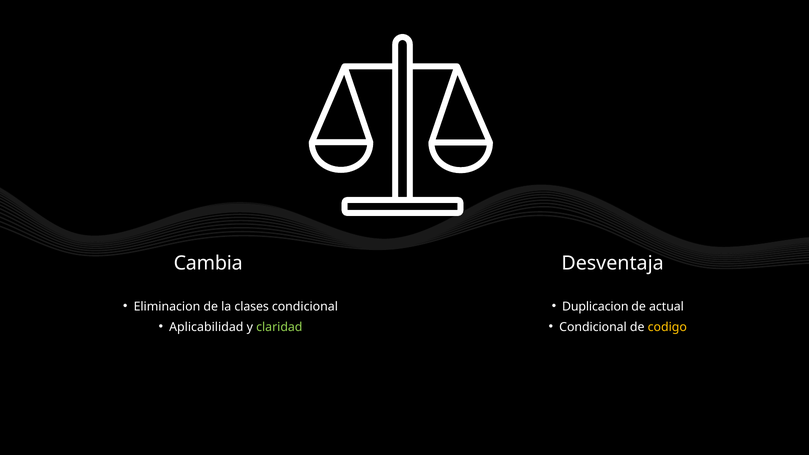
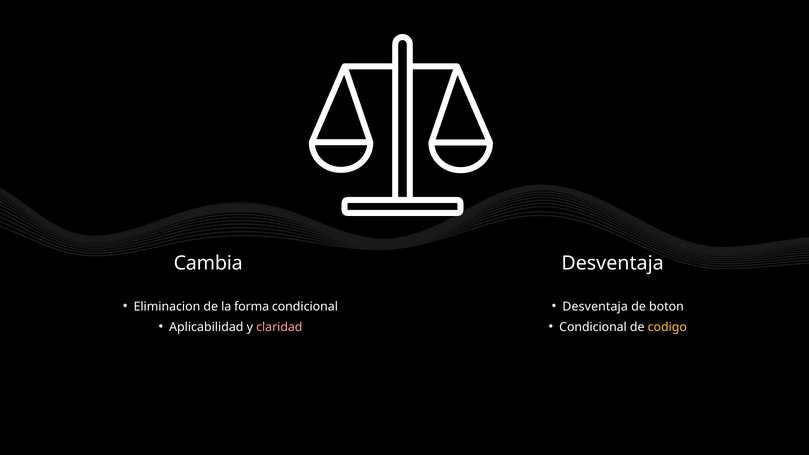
clases: clases -> forma (252, 307)
Duplicacion: Duplicacion -> Desventaja (595, 307)
actual: actual -> boton (666, 307)
claridad colour: light green -> pink (279, 327)
